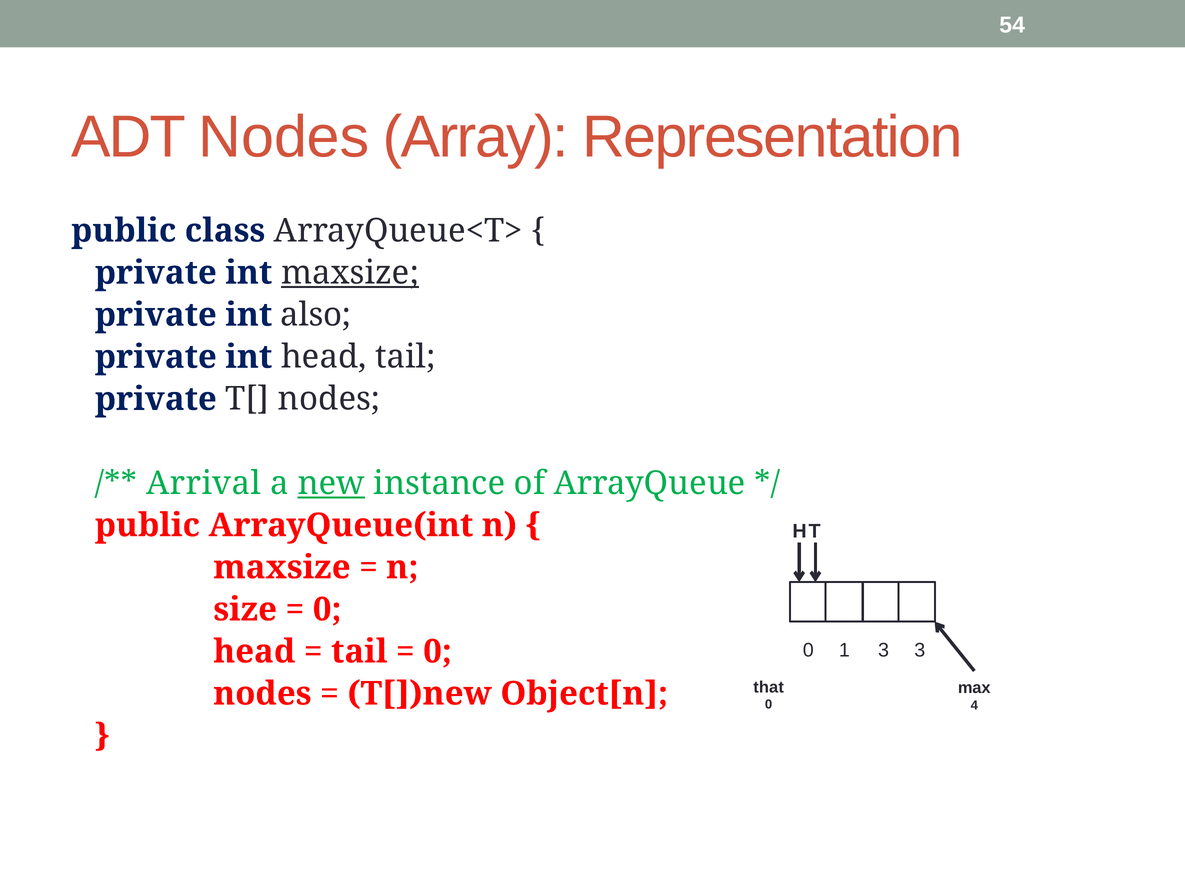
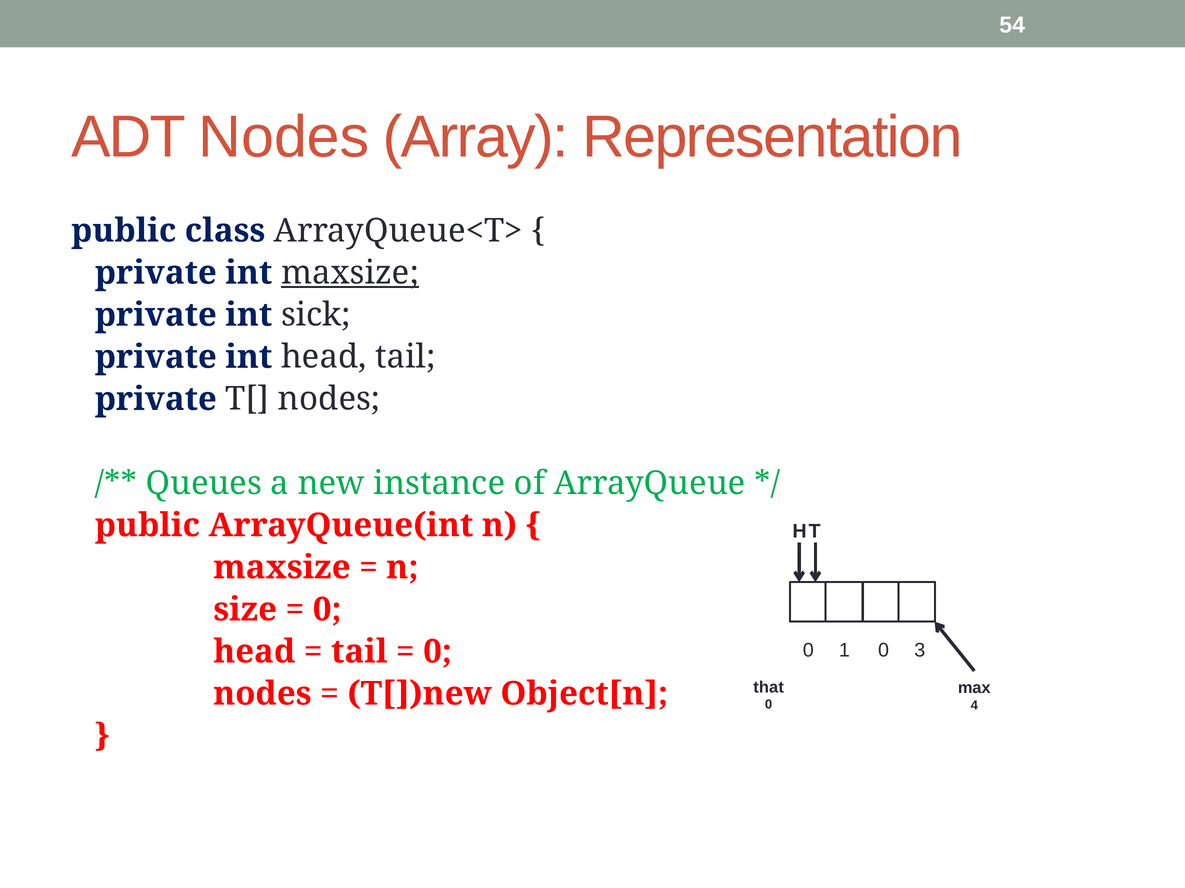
also: also -> sick (316, 315)
Arrival: Arrival -> Queues (204, 484)
new underline: present -> none (331, 484)
1 3: 3 -> 0 (884, 651)
